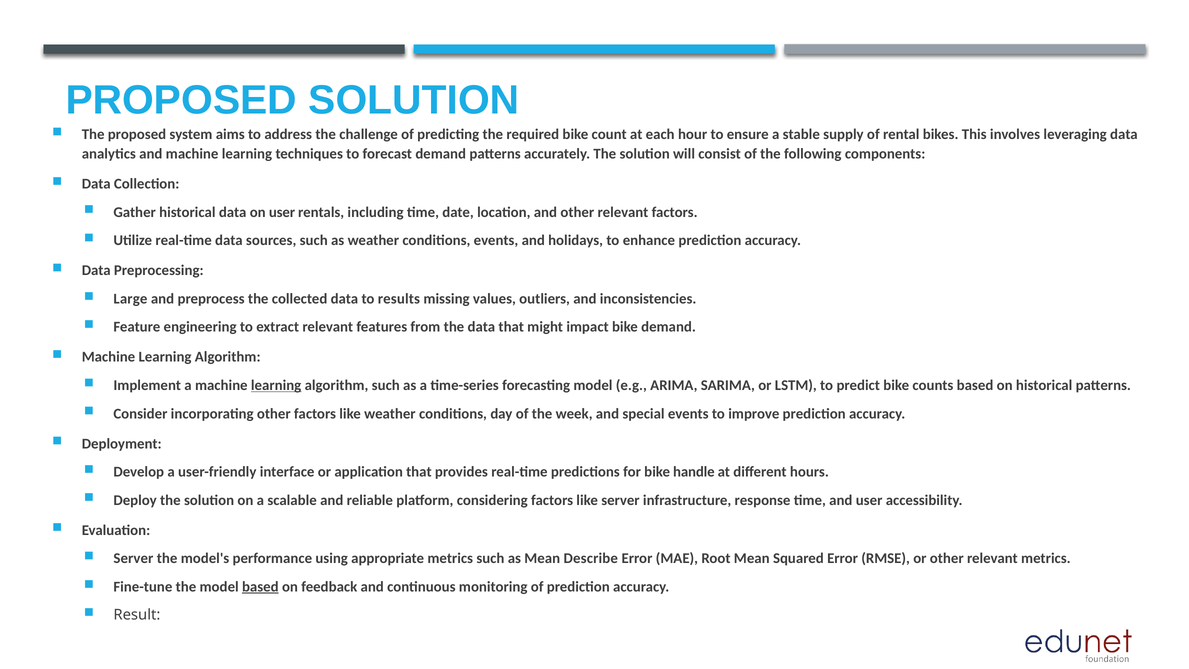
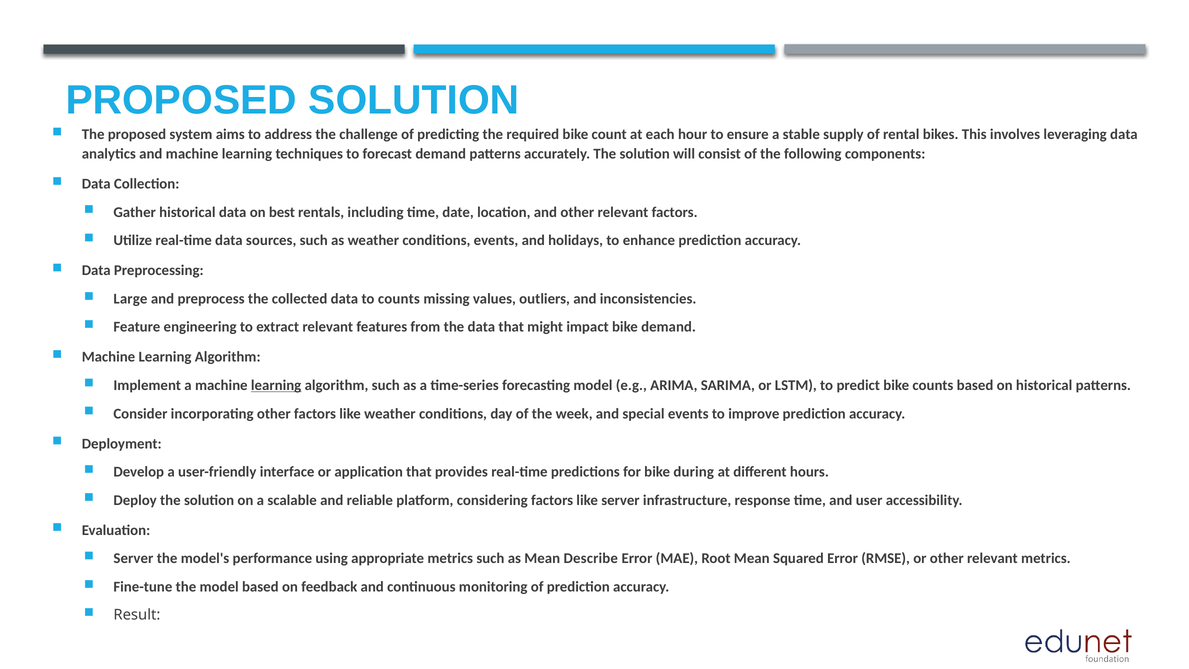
on user: user -> best (282, 212)
to results: results -> counts (399, 299)
handle: handle -> during (694, 472)
based underline: present -> none (260, 587)
